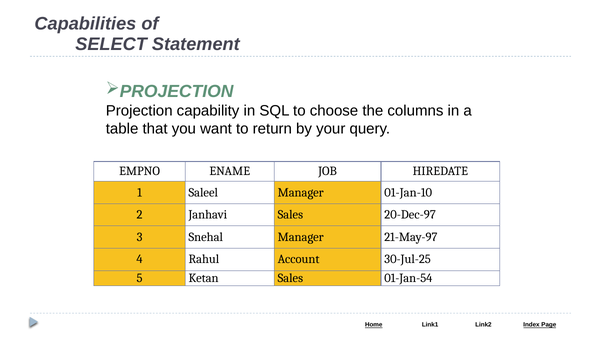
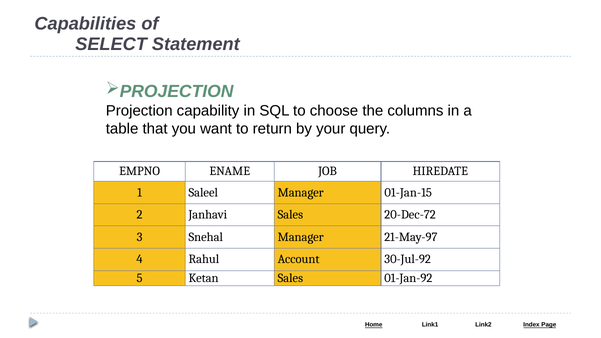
01-Jan-10: 01-Jan-10 -> 01-Jan-15 (408, 192)
20-Dec-97: 20-Dec-97 -> 20-Dec-72 (410, 215)
30-Jul-25: 30-Jul-25 -> 30-Jul-92 (408, 259)
01-Jan-54: 01-Jan-54 -> 01-Jan-92 (408, 278)
